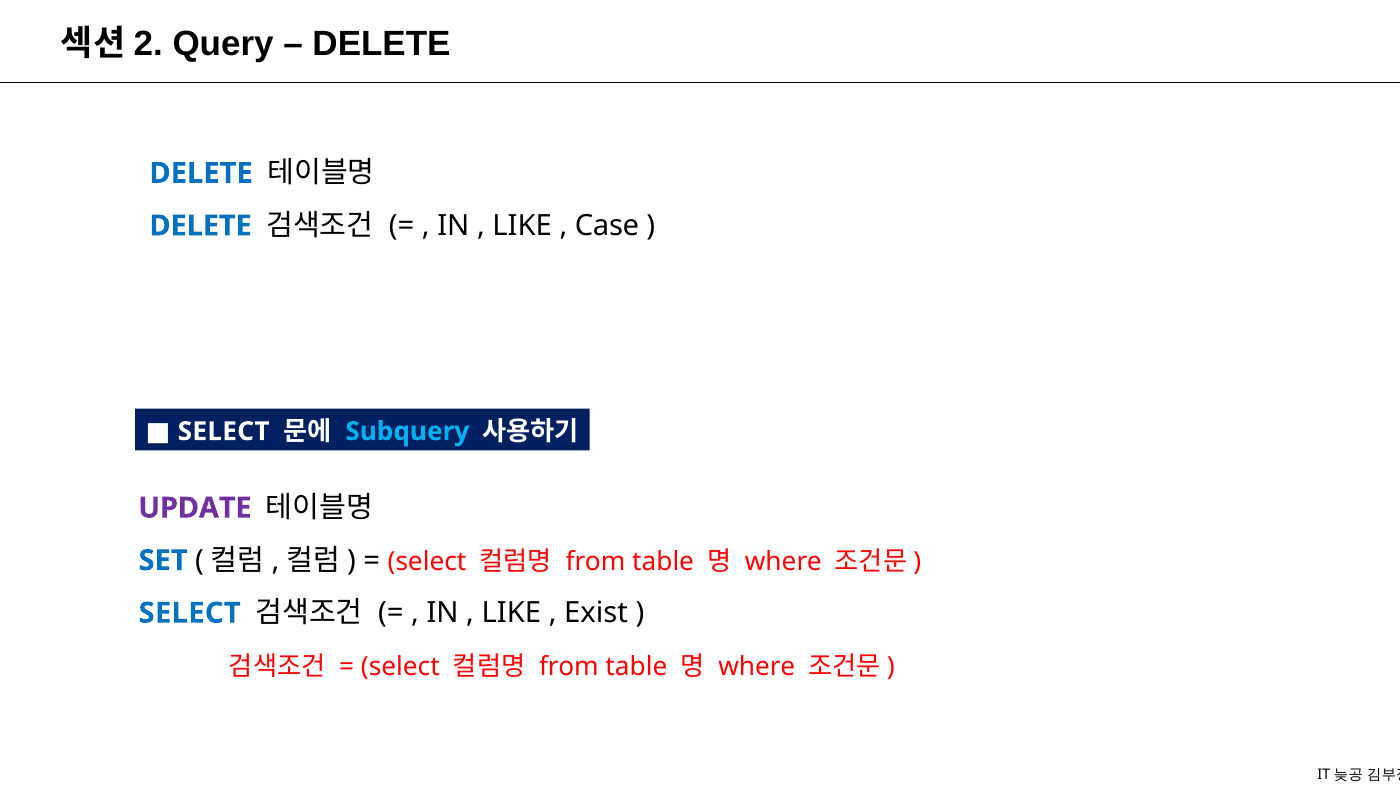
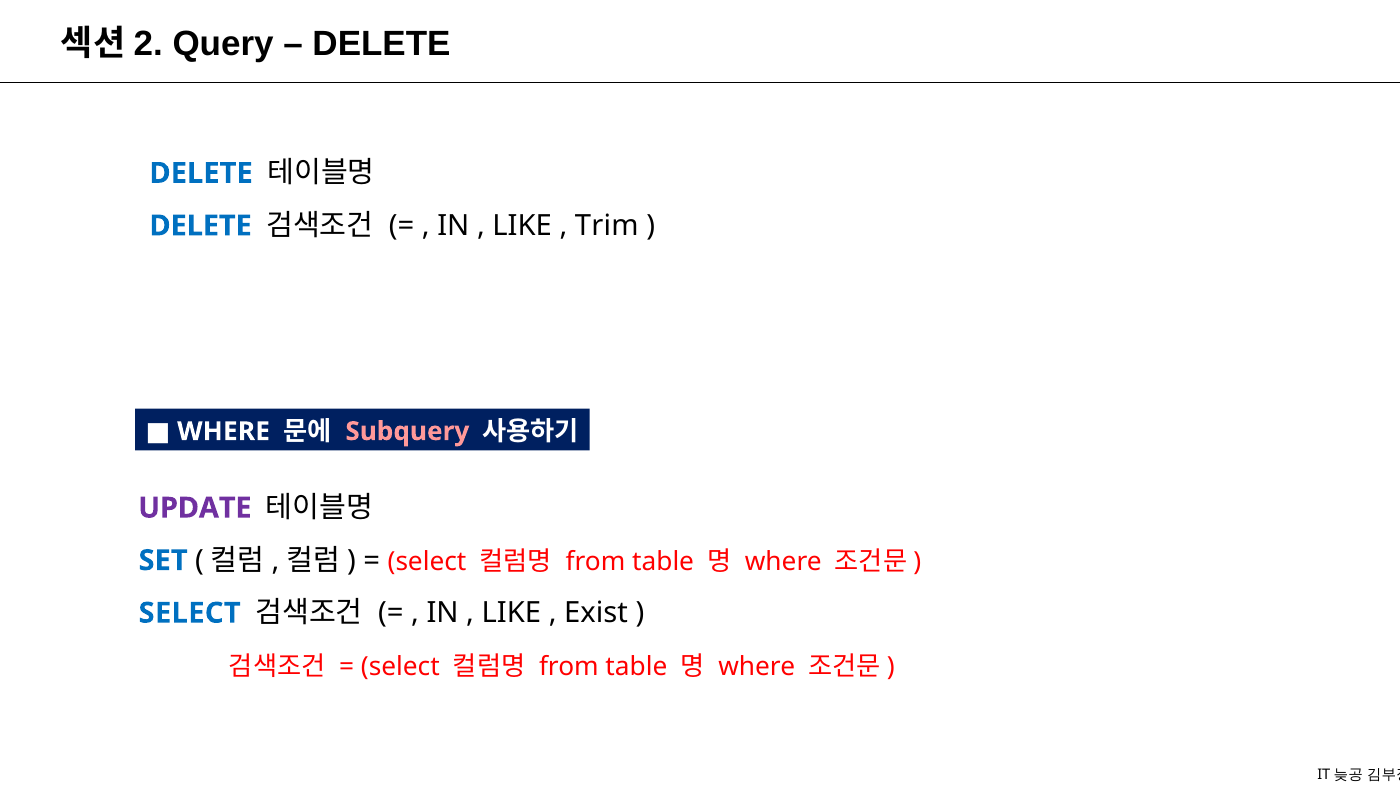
Case: Case -> Trim (607, 226)
SELECT: SELECT -> WHERE (224, 431)
Subquery colour: light blue -> pink (407, 431)
